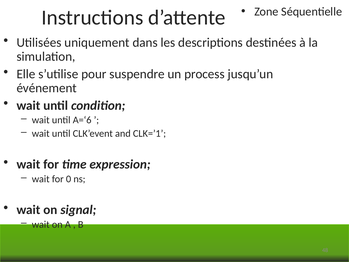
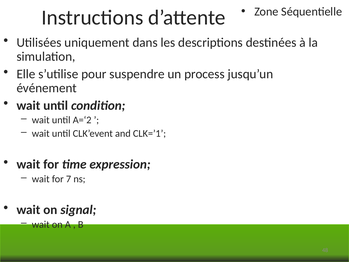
A=‘6: A=‘6 -> A=‘2 (82, 120)
0: 0 -> 7 (69, 179)
